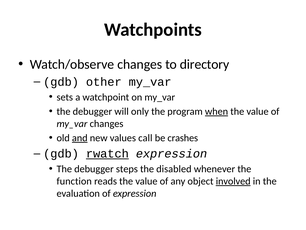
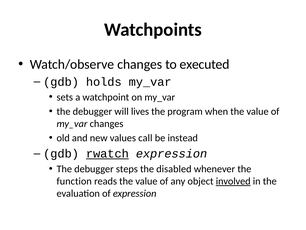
directory: directory -> executed (205, 64)
other: other -> holds (104, 82)
only: only -> lives (140, 111)
when underline: present -> none (217, 111)
and underline: present -> none (80, 138)
crashes: crashes -> instead (183, 138)
